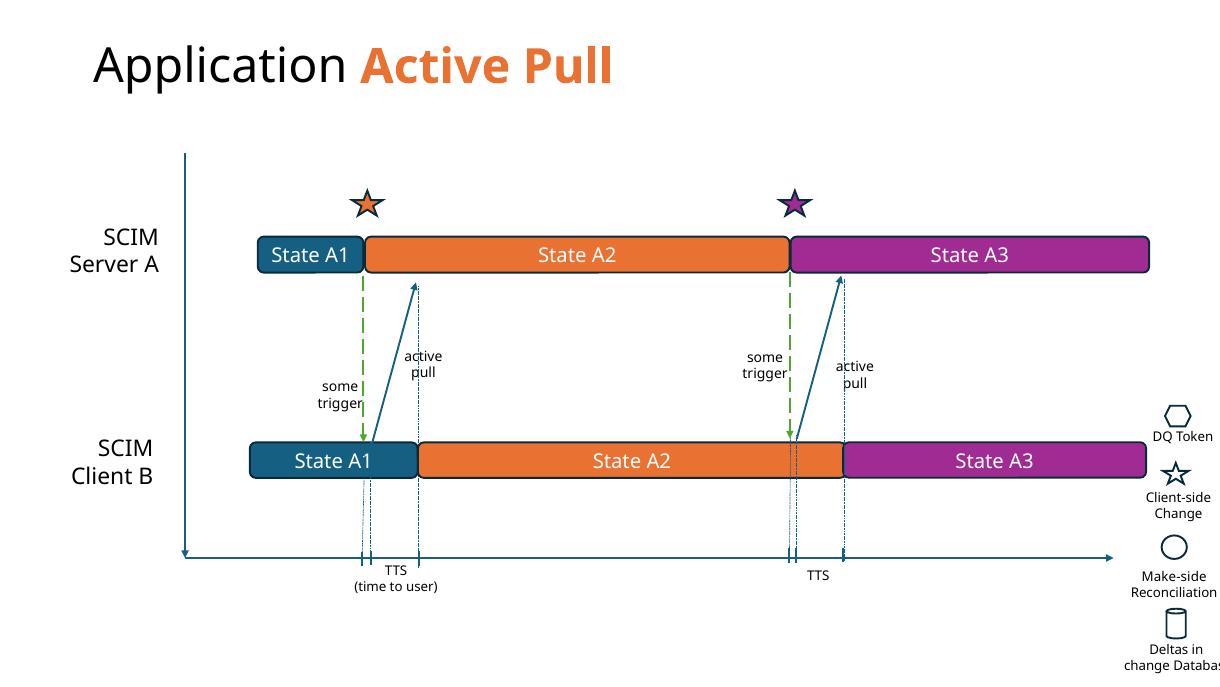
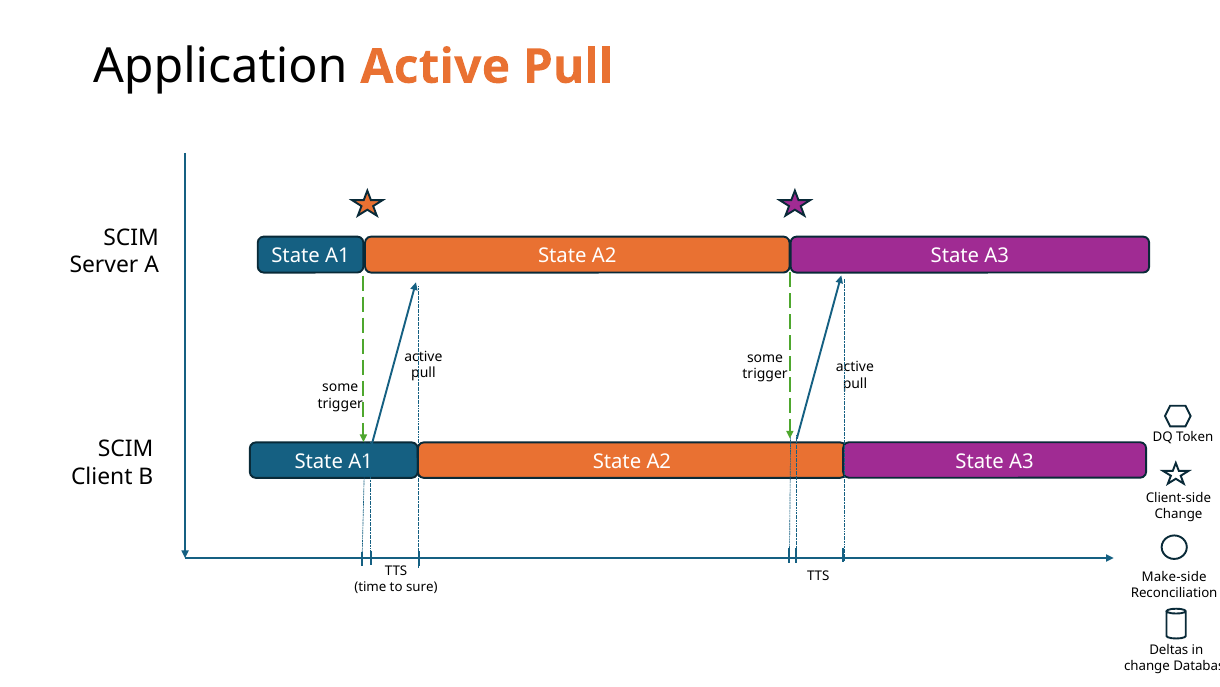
user: user -> sure (422, 586)
